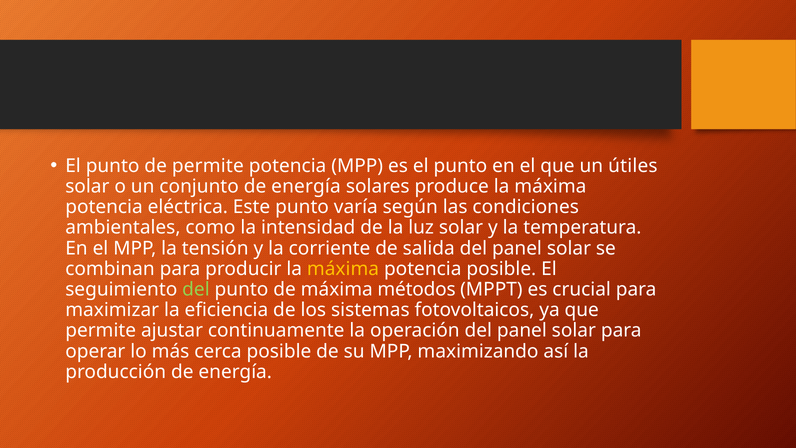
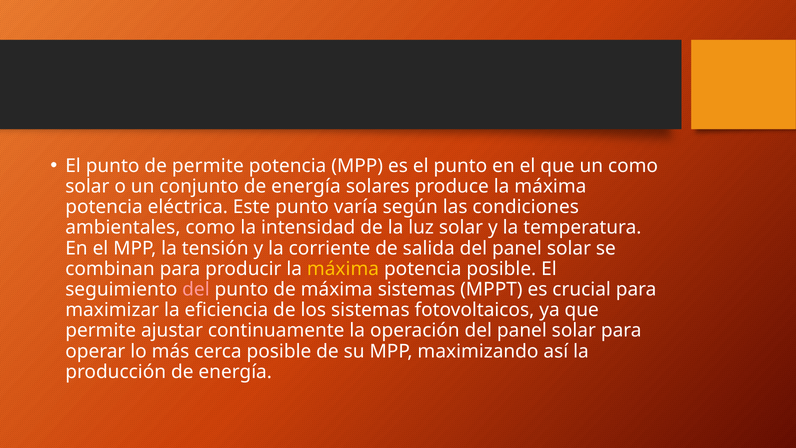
un útiles: útiles -> como (633, 166)
del colour: light green -> pink (196, 289)
máxima métodos: métodos -> sistemas (417, 289)
